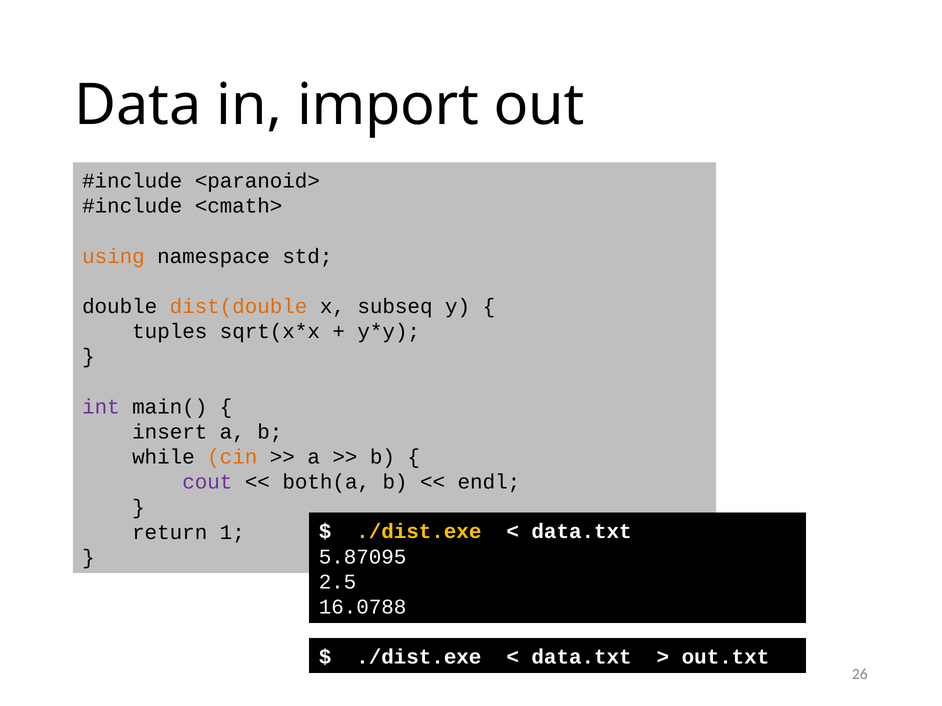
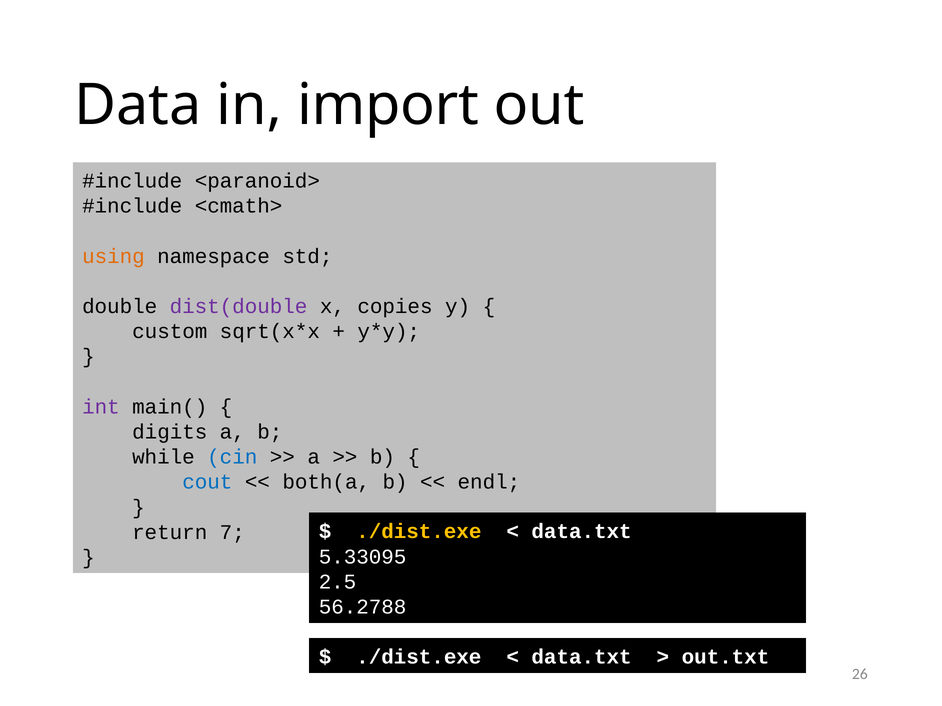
dist(double colour: orange -> purple (239, 307)
subseq: subseq -> copies (395, 307)
tuples: tuples -> custom (170, 332)
insert: insert -> digits (170, 432)
cin colour: orange -> blue (232, 457)
cout colour: purple -> blue (207, 482)
1: 1 -> 7 (232, 533)
5.87095: 5.87095 -> 5.33095 (363, 557)
16.0788: 16.0788 -> 56.2788 (363, 607)
